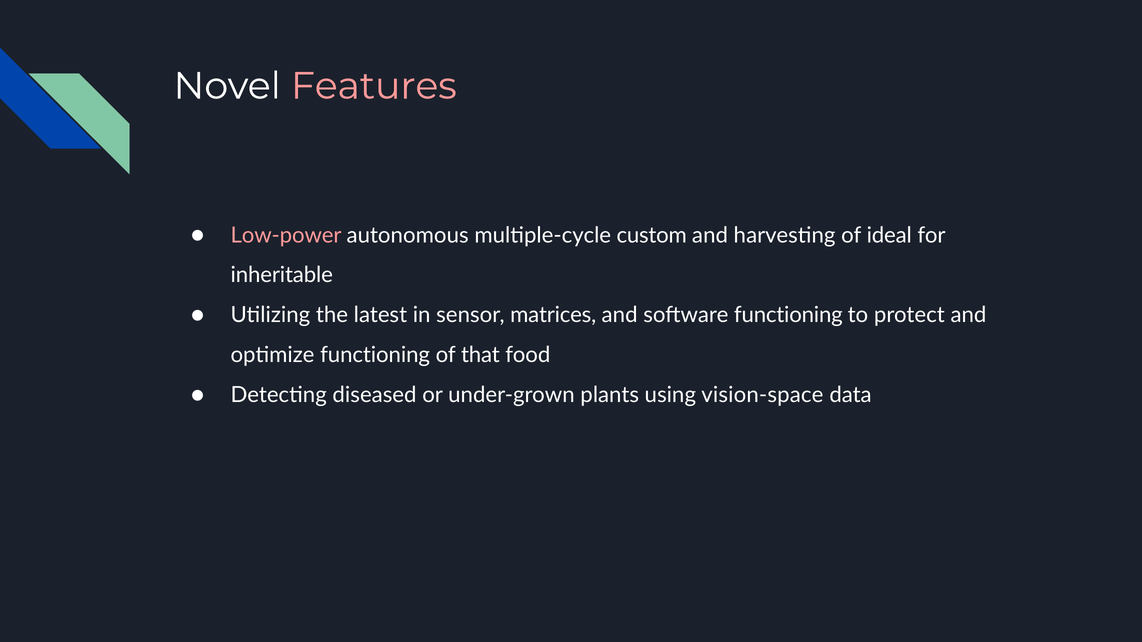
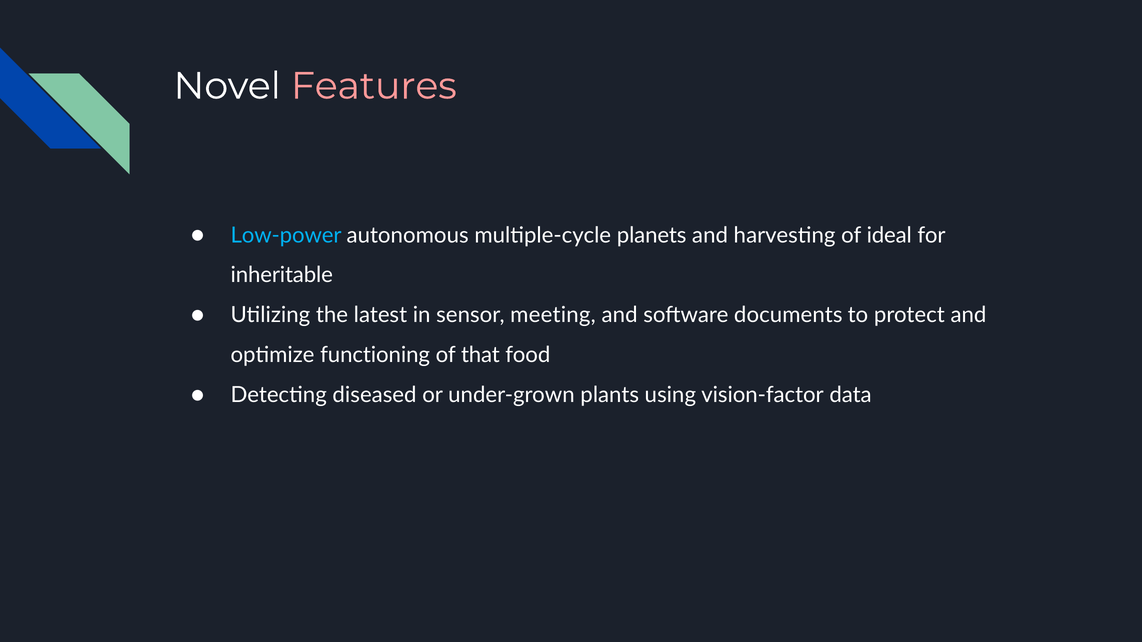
Low-power colour: pink -> light blue (286, 235)
custom: custom -> planets (652, 235)
matrices: matrices -> meeting (553, 315)
software functioning: functioning -> documents (788, 315)
vision-space: vision-space -> vision-factor (762, 395)
